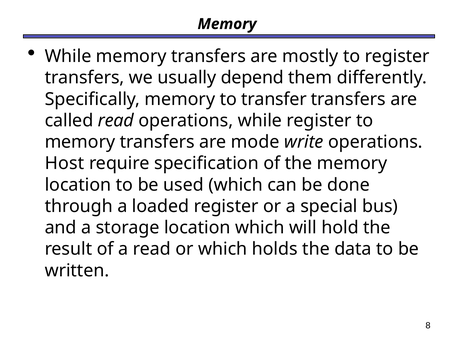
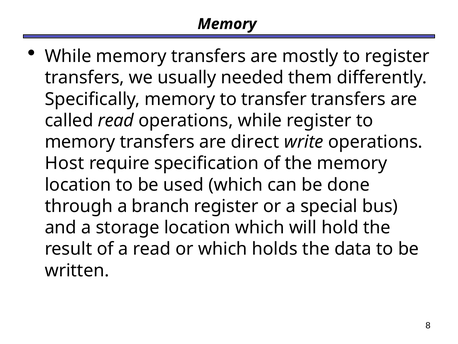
depend: depend -> needed (252, 78)
mode: mode -> direct (255, 142)
loaded: loaded -> branch (161, 206)
